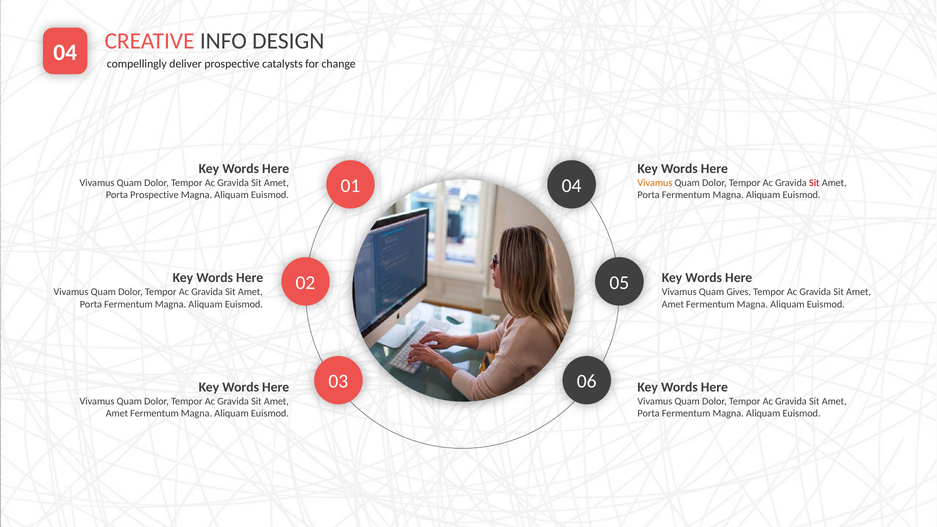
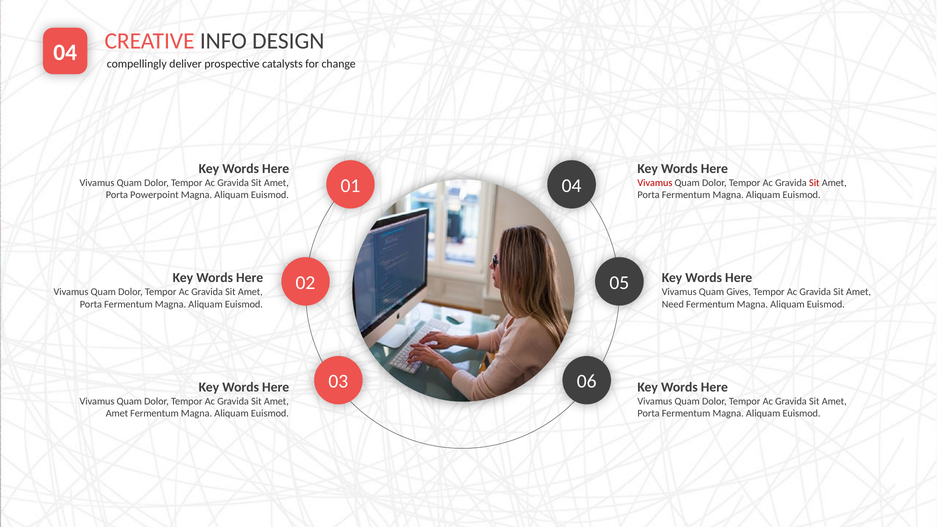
Vivamus colour: orange -> red (655, 183)
Porta Prospective: Prospective -> Powerpoint (154, 195)
Amet: Amet -> Need (673, 304)
